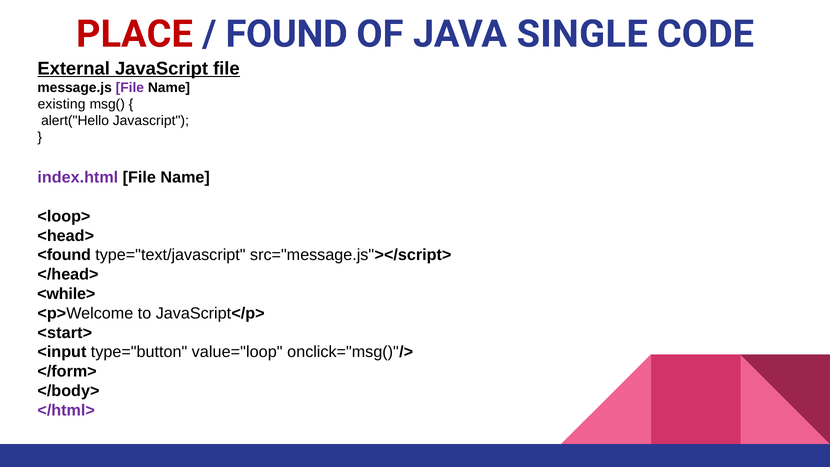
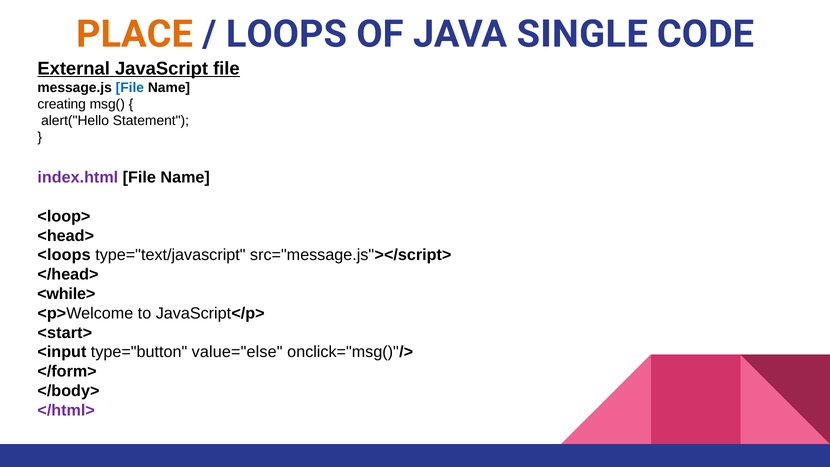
PLACE colour: red -> orange (134, 34)
FOUND: FOUND -> LOOPS (286, 34)
File colour: purple -> blue (130, 88)
existing: existing -> creating (62, 104)
alert("Hello Javascript: Javascript -> Statement (151, 121)
<found: <found -> <loops (64, 255)
value="loop: value="loop -> value="else (237, 352)
